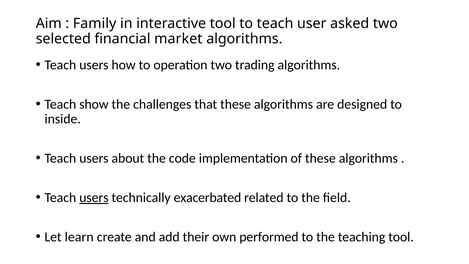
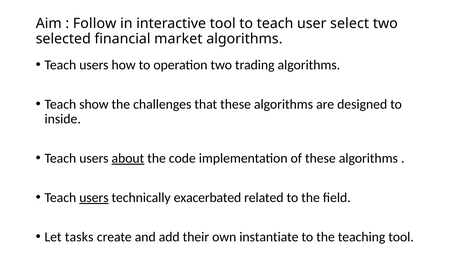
Family: Family -> Follow (95, 23)
asked: asked -> select (350, 23)
about underline: none -> present (128, 158)
learn: learn -> tasks (79, 237)
performed: performed -> instantiate (269, 237)
